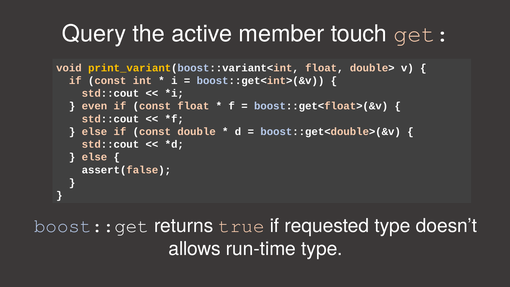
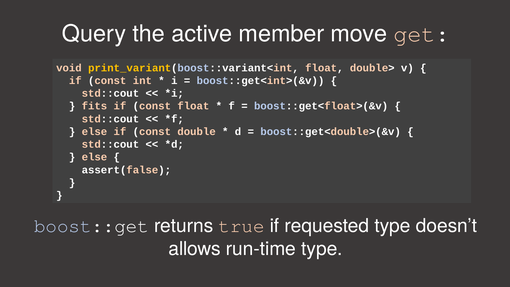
touch: touch -> move (359, 34)
even: even -> fits (94, 106)
